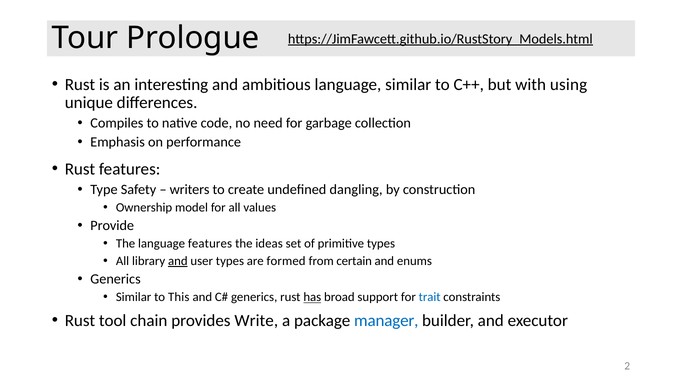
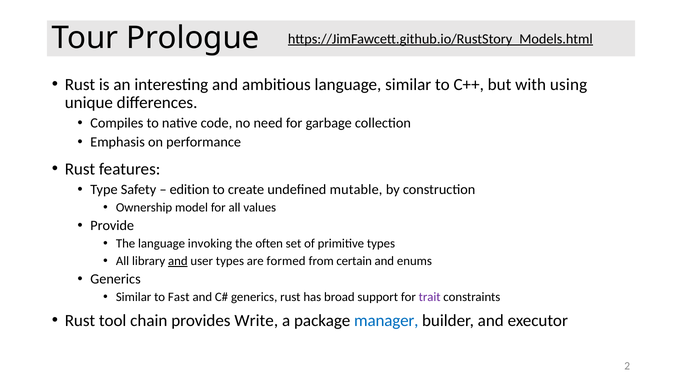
writers: writers -> edition (190, 190)
dangling: dangling -> mutable (356, 190)
language features: features -> invoking (210, 244)
ideas: ideas -> often (269, 244)
This: This -> Fast (179, 298)
has underline: present -> none (312, 298)
trait colour: blue -> purple (430, 298)
